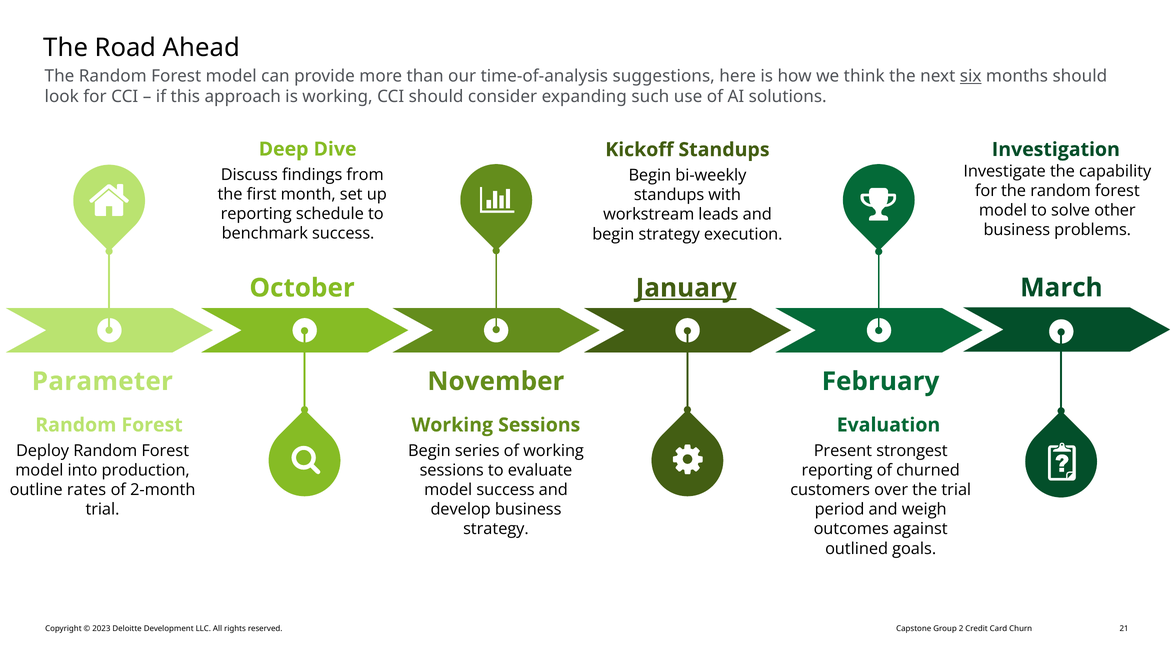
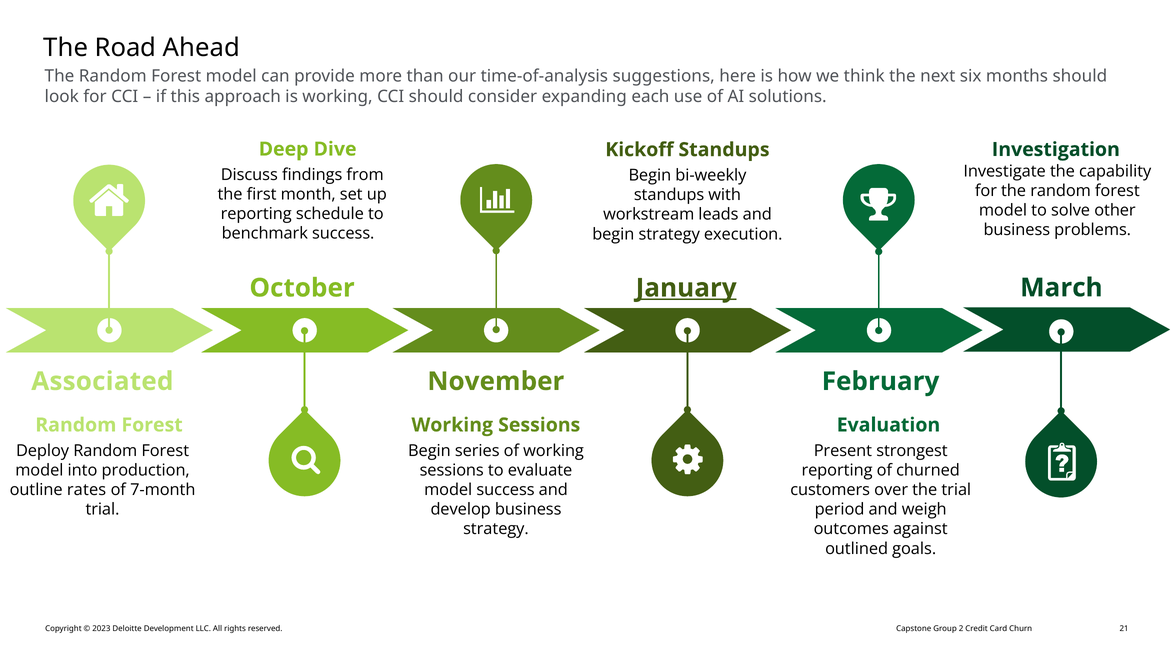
six underline: present -> none (971, 76)
such: such -> each (650, 97)
Parameter: Parameter -> Associated (102, 382)
2-month: 2-month -> 7-month (163, 490)
